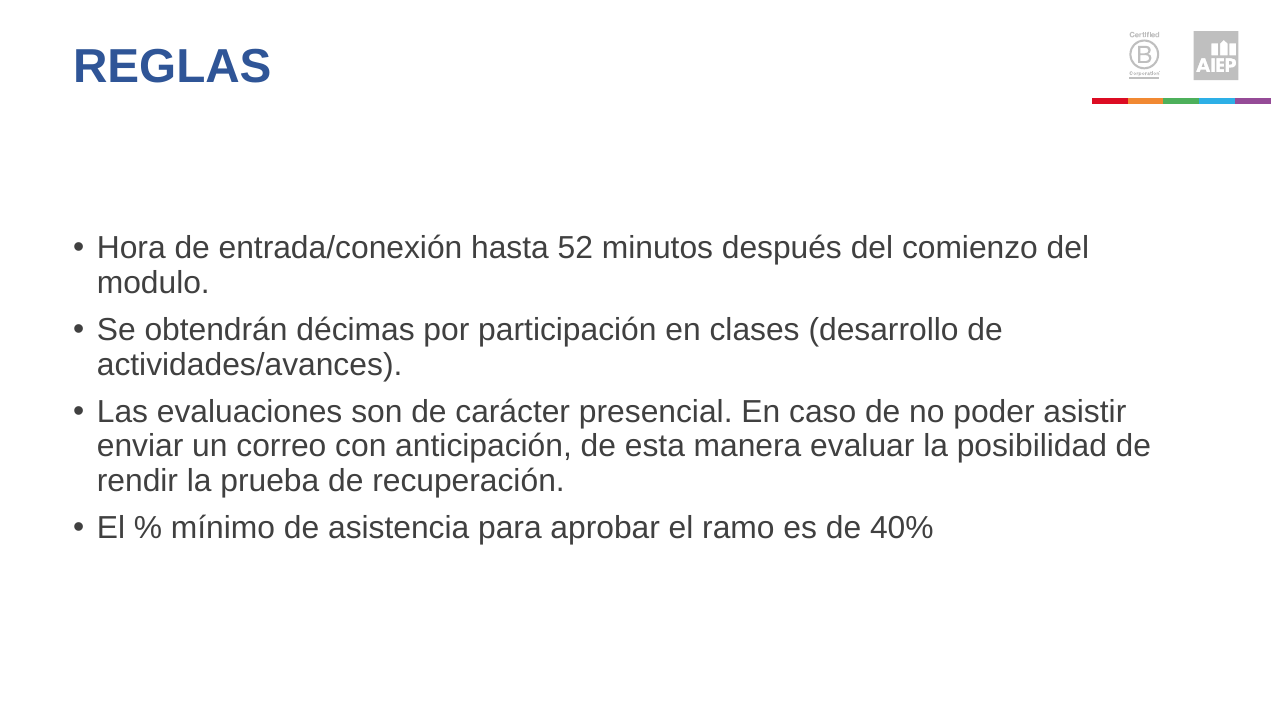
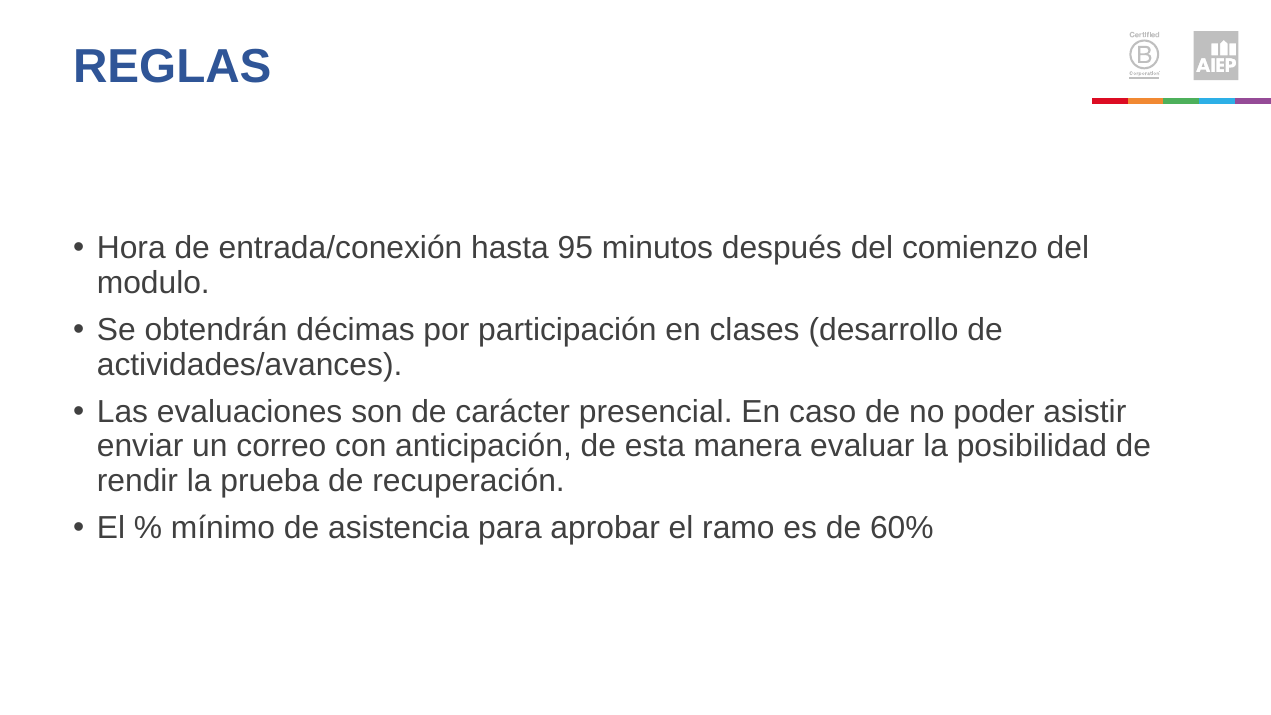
52: 52 -> 95 (575, 248)
40%: 40% -> 60% (902, 528)
